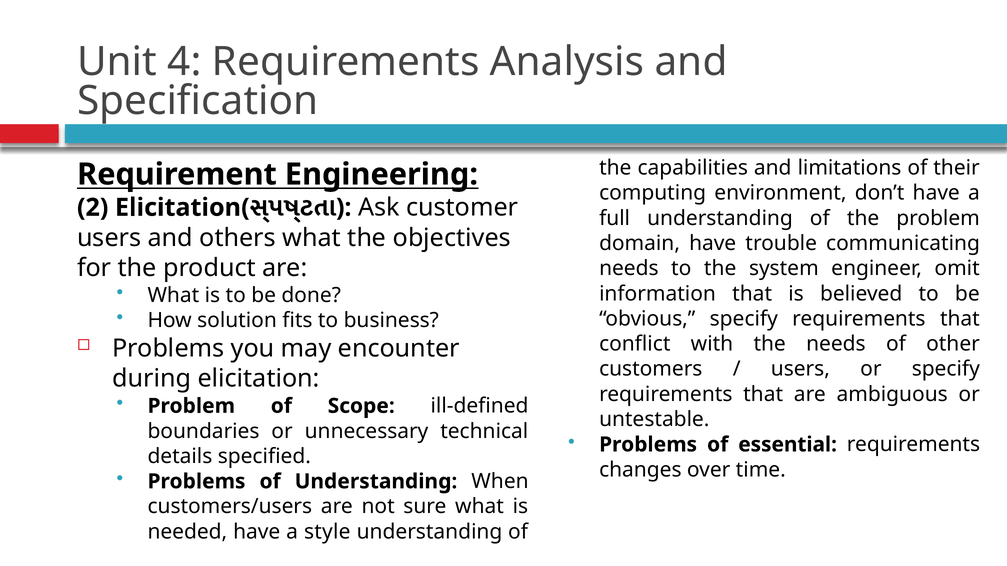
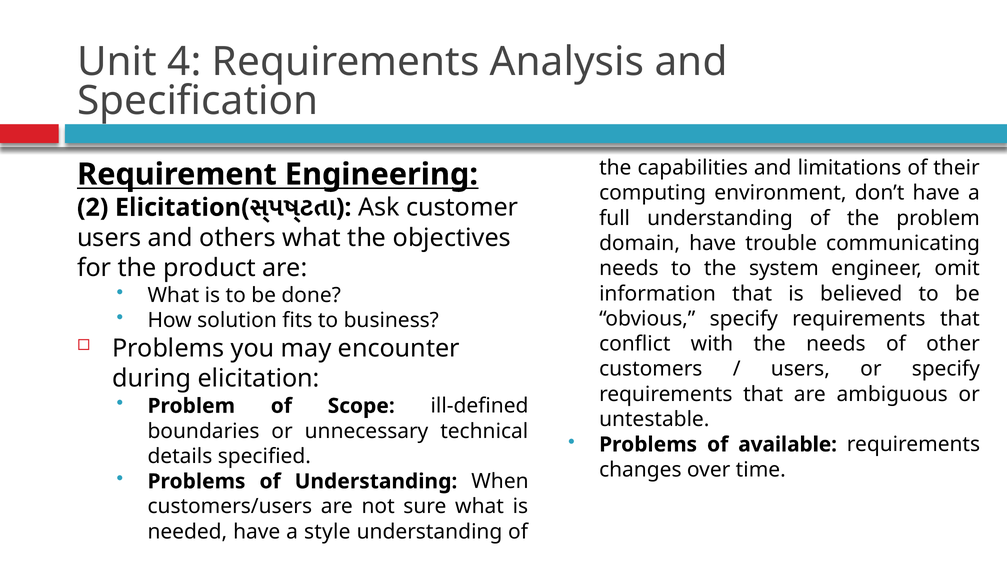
essential: essential -> available (788, 445)
